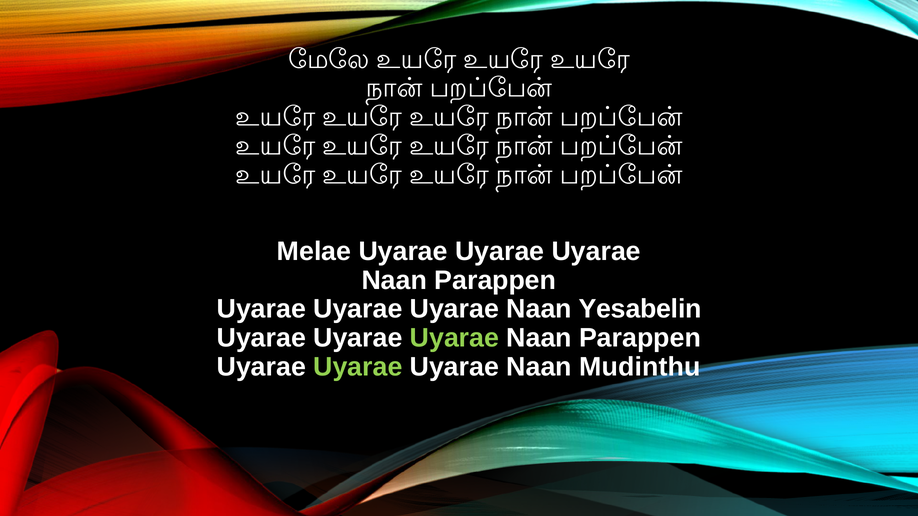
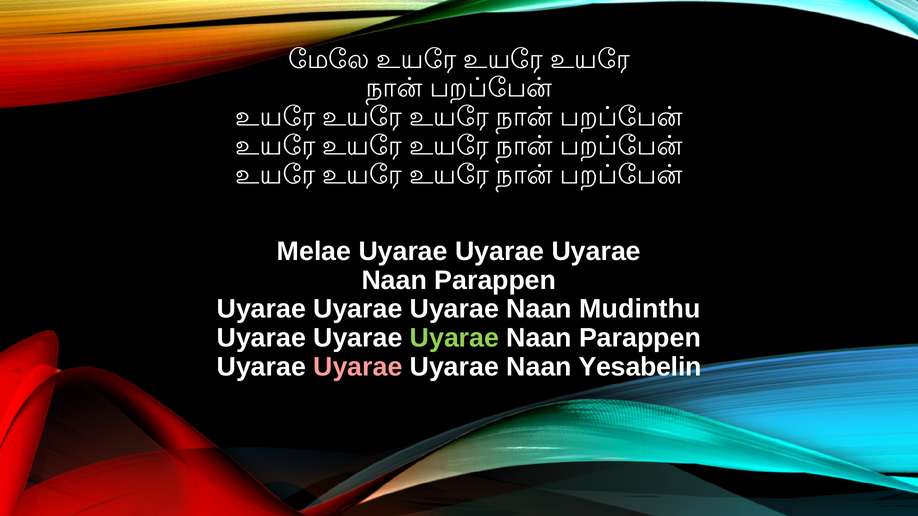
Yesabelin: Yesabelin -> Mudinthu (640, 309)
Uyarae colour: light green -> pink (358, 367)
Mudinthu: Mudinthu -> Yesabelin (640, 367)
